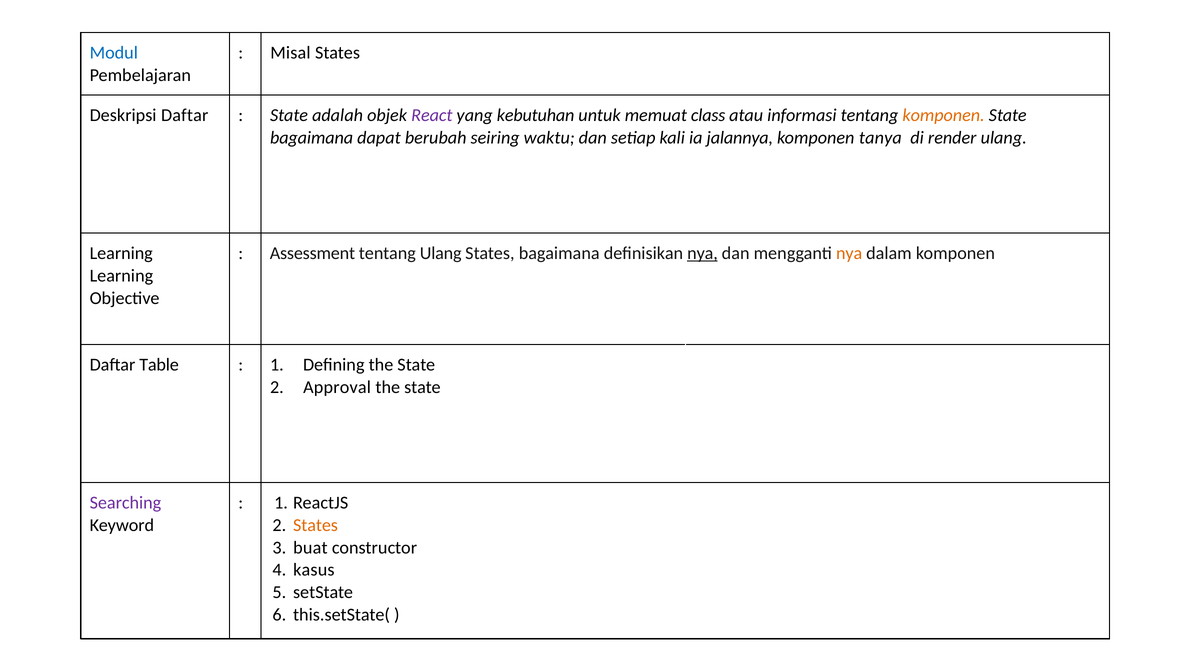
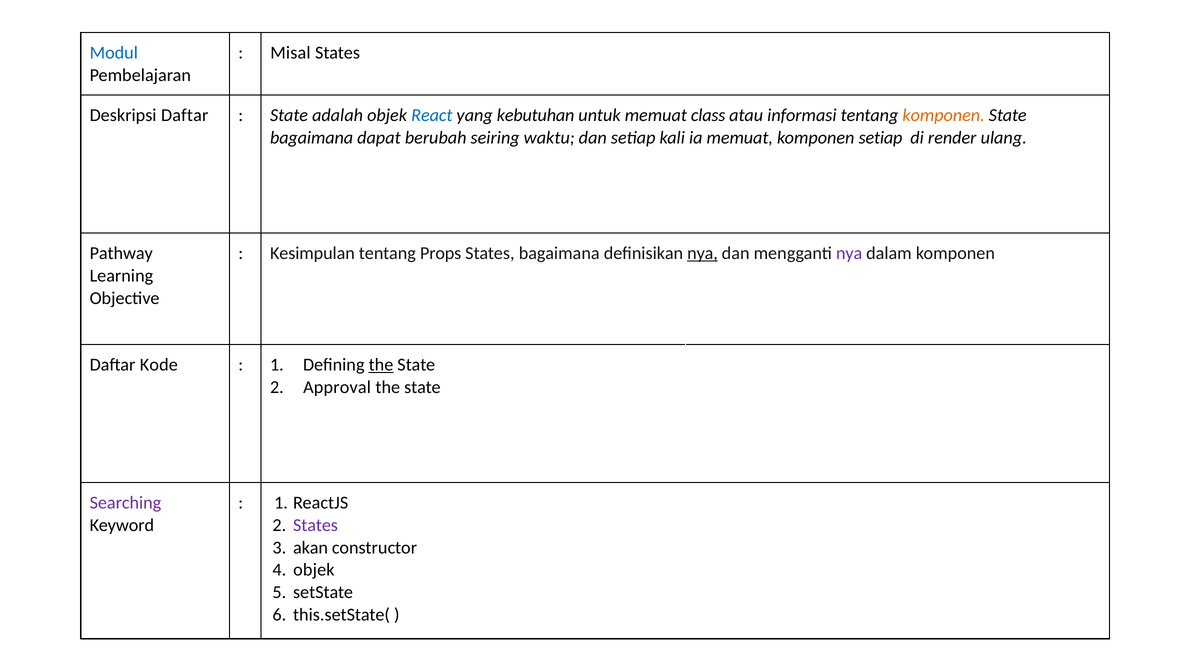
React colour: purple -> blue (432, 115)
ia jalannya: jalannya -> memuat (740, 138)
komponen tanya: tanya -> setiap (881, 138)
Learning: Learning -> Pathway (121, 253)
Assessment: Assessment -> Kesimpulan (312, 253)
tentang Ulang: Ulang -> Props (441, 253)
nya colour: orange -> purple (849, 253)
Table: Table -> Kode (159, 365)
the underline: none -> present (381, 365)
States colour: orange -> purple (316, 525)
buat: buat -> akan (311, 548)
kasus: kasus -> objek (314, 570)
